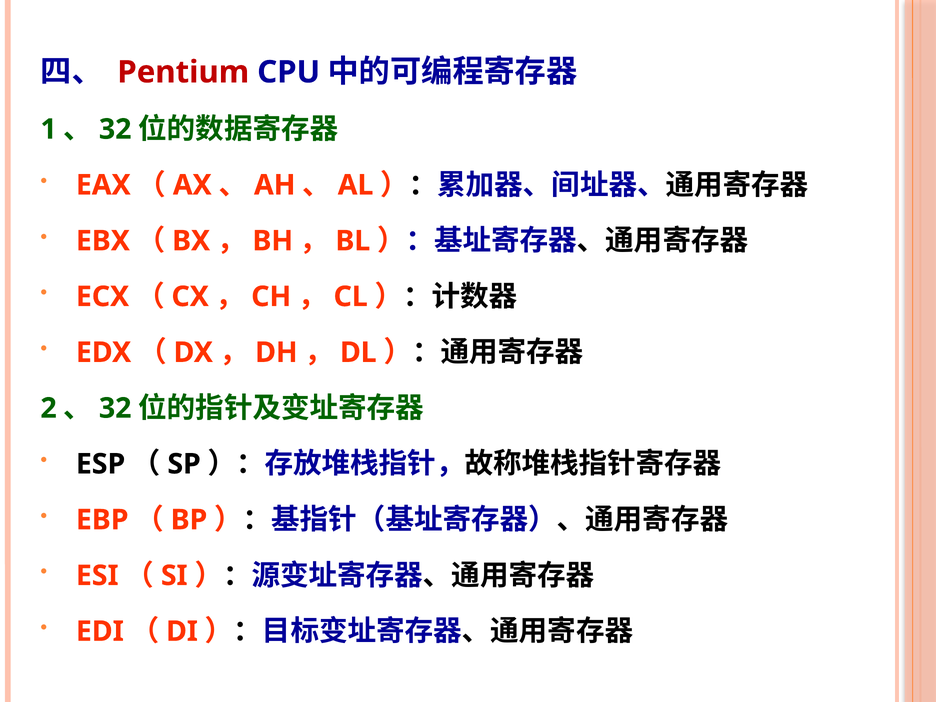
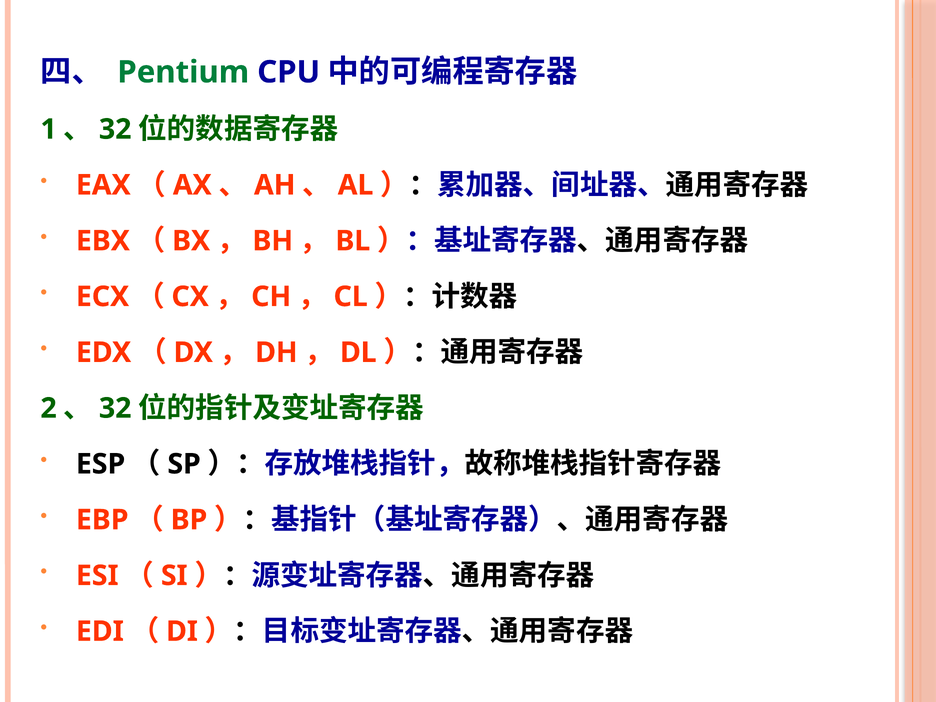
Pentium colour: red -> green (183, 72)
